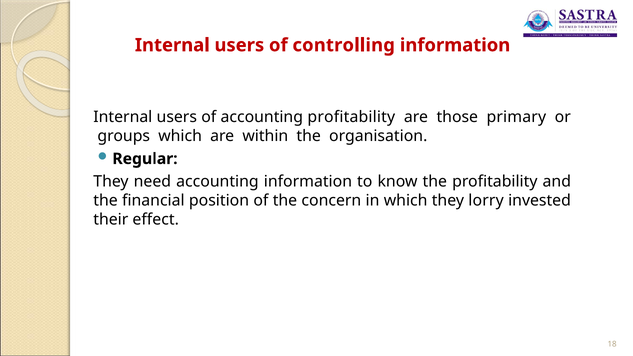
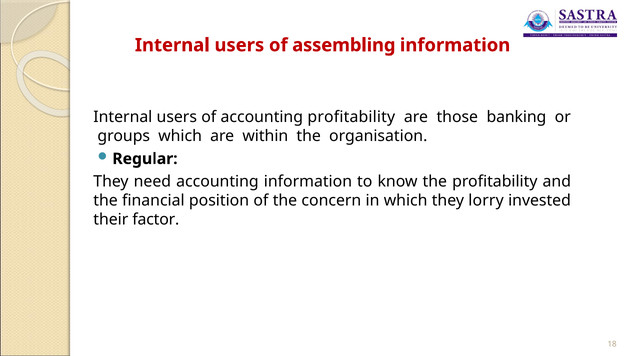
controlling: controlling -> assembling (344, 45)
primary: primary -> banking (516, 117)
effect: effect -> factor (156, 220)
